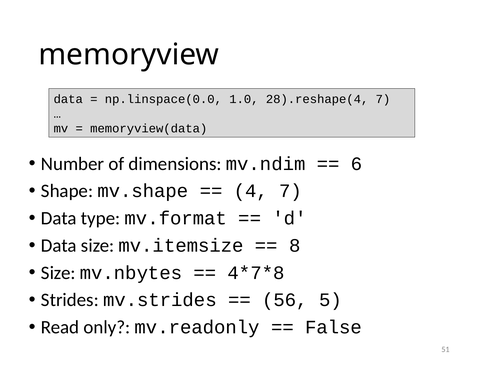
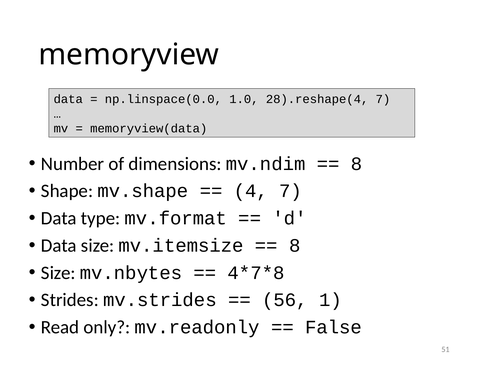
6: 6 -> 8 (357, 164)
5: 5 -> 1 (330, 300)
